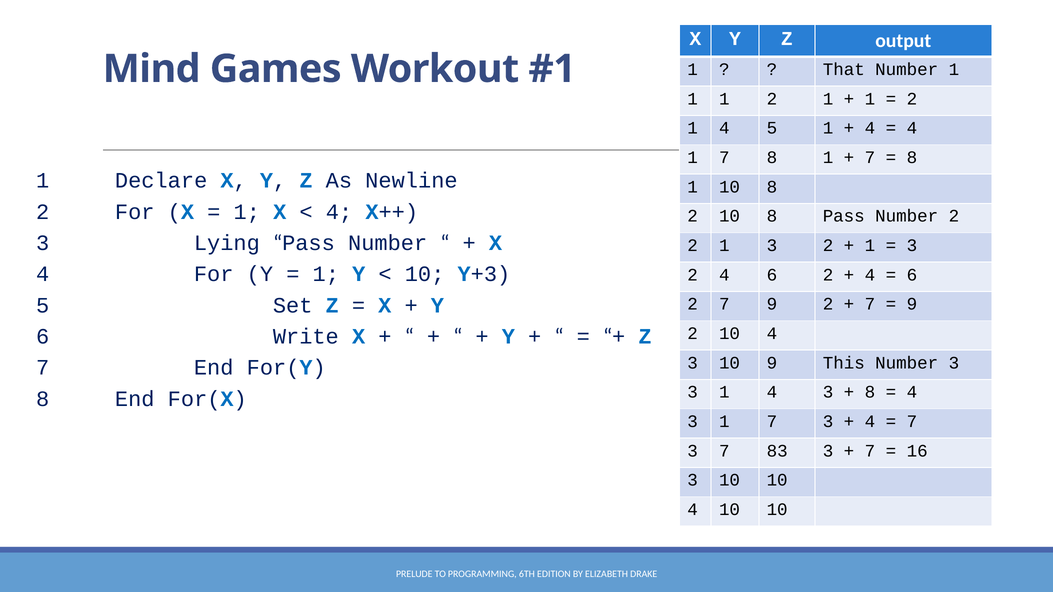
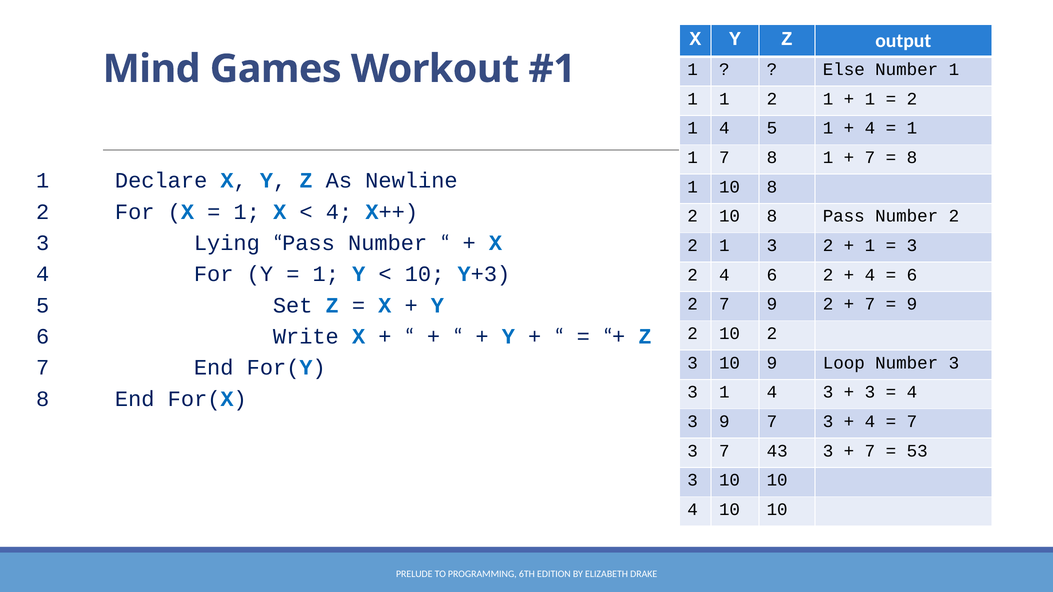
That: That -> Else (844, 70)
4: 4 -> 1 (912, 128)
2 10 4: 4 -> 2 (772, 334)
This: This -> Loop (844, 363)
8: 8 -> 3 (870, 392)
1: 1 -> 9 (724, 422)
83: 83 -> 43 (777, 451)
16: 16 -> 53 (917, 451)
